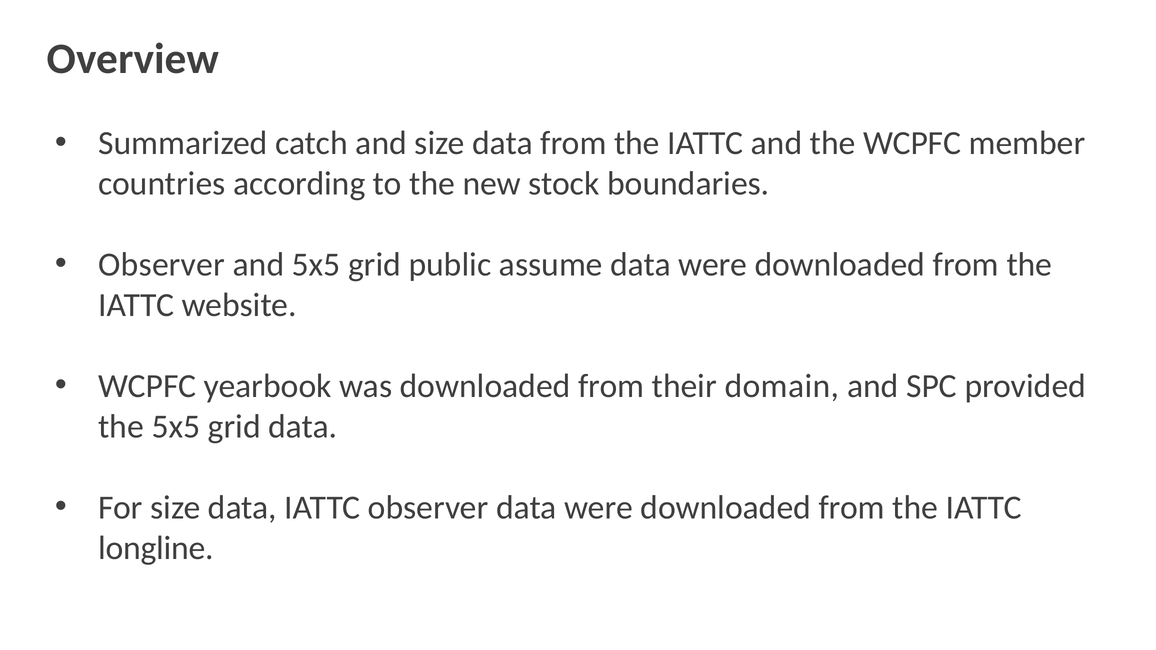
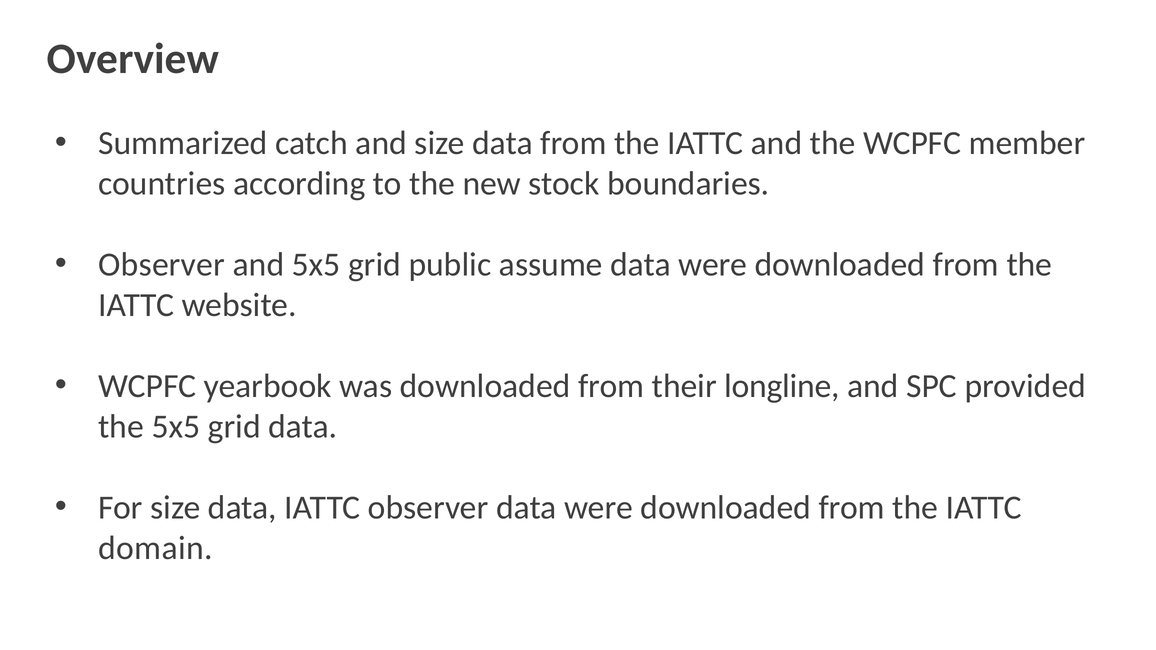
domain: domain -> longline (782, 386)
longline: longline -> domain (156, 548)
